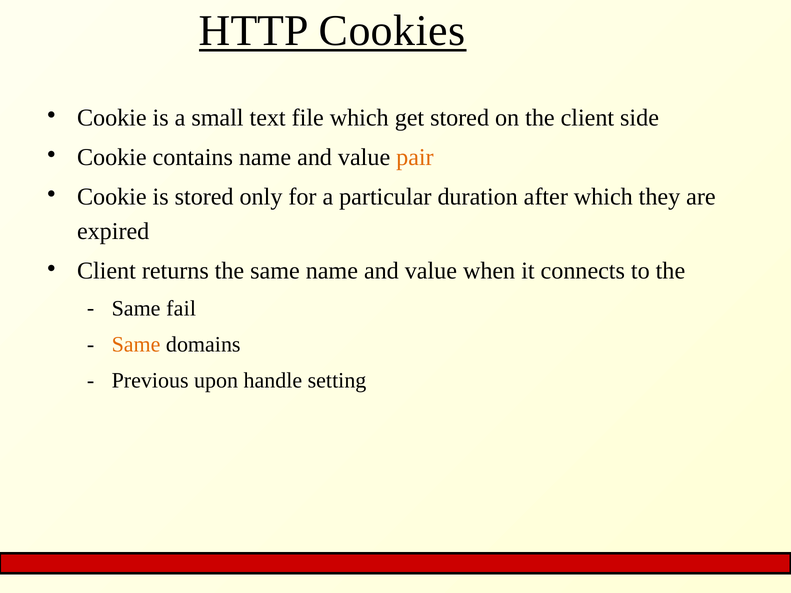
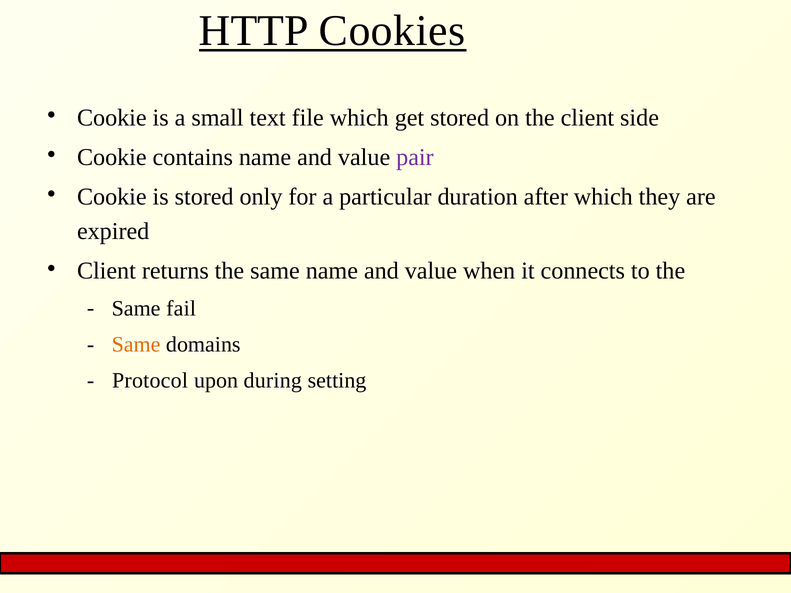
pair colour: orange -> purple (415, 157)
Previous: Previous -> Protocol (150, 381)
handle: handle -> during (273, 381)
